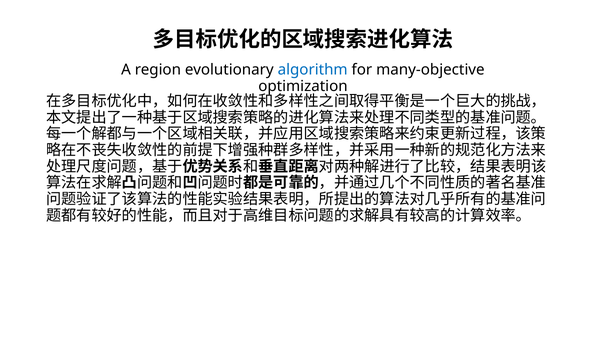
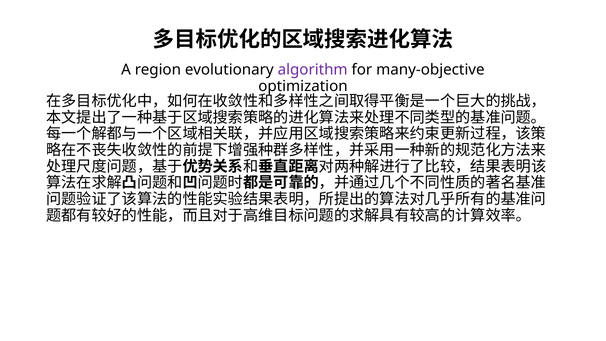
algorithm colour: blue -> purple (313, 70)
